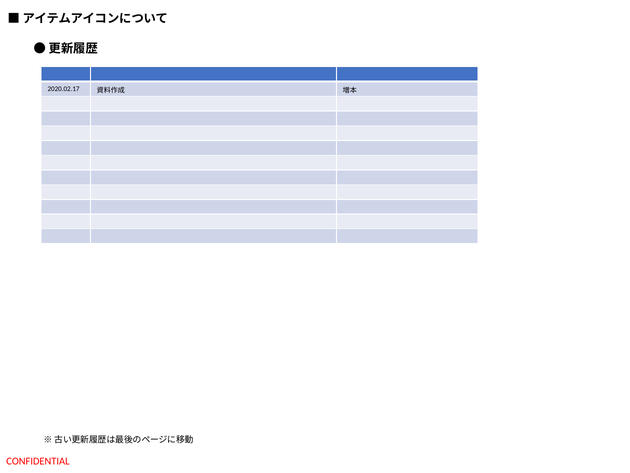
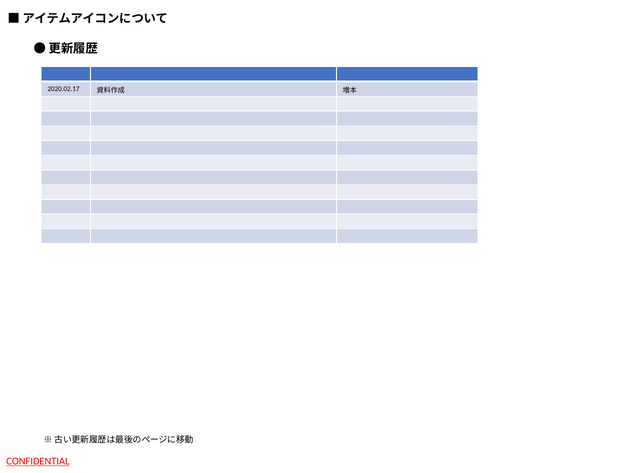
CONFIDENTIAL underline: none -> present (38, 461)
